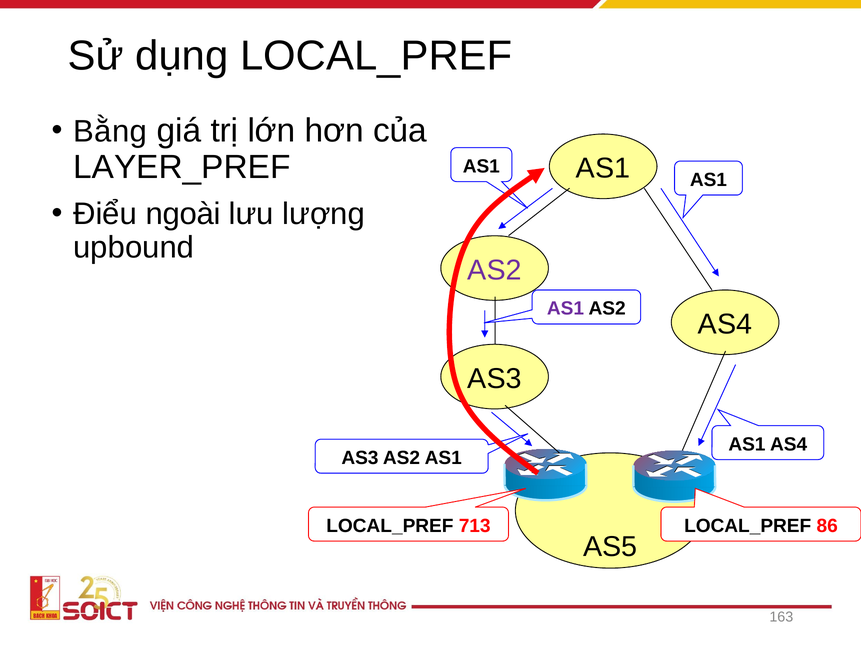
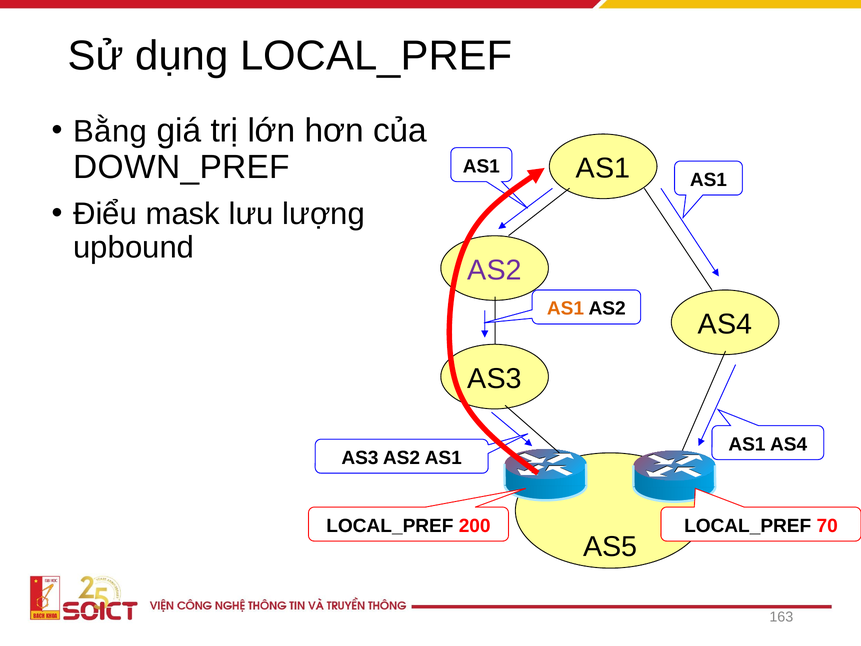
LAYER_PREF: LAYER_PREF -> DOWN_PREF (182, 167)
ngoài: ngoài -> mask (183, 214)
AS1 colour: purple -> orange (566, 309)
713: 713 -> 200 (475, 526)
86: 86 -> 70 (827, 526)
